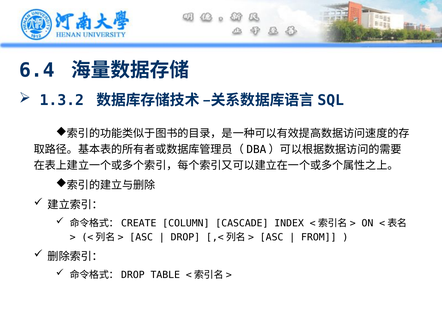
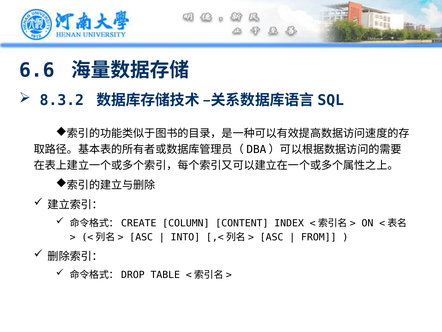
6.4: 6.4 -> 6.6 (37, 70)
1.3.2: 1.3.2 -> 8.3.2 (62, 100)
CASCADE: CASCADE -> CONTENT (242, 223)
DROP: DROP -> INTO (185, 237)
